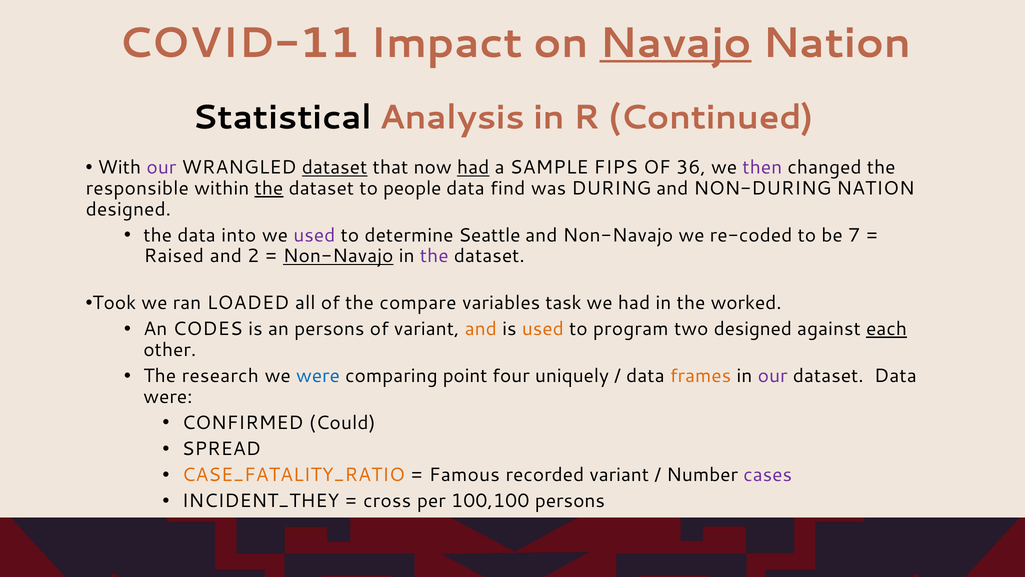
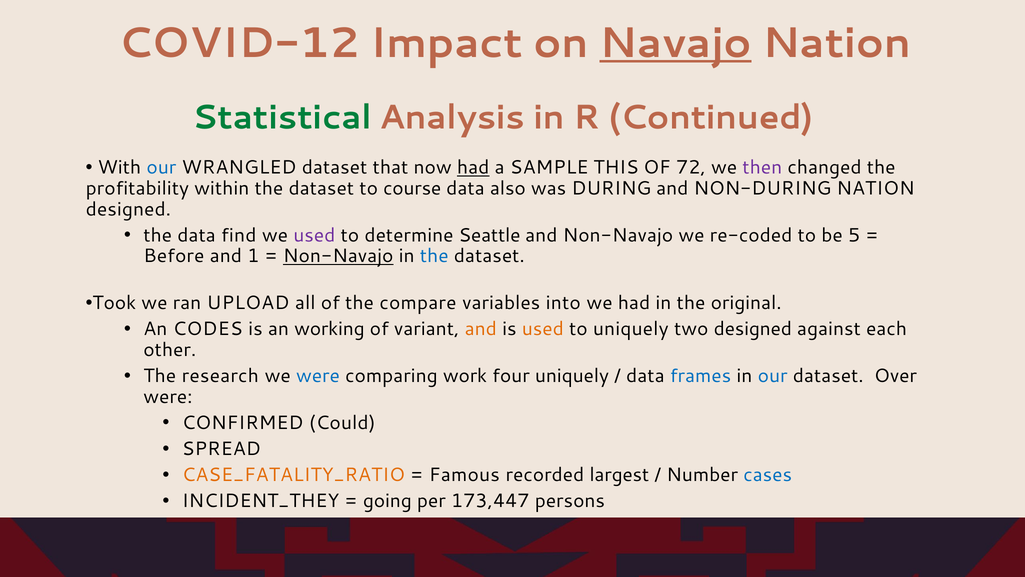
COVID-11: COVID-11 -> COVID-12 (239, 43)
Statistical colour: black -> green (282, 117)
our colour: purple -> blue (161, 168)
dataset underline: present -> none (335, 168)
FIPS: FIPS -> THIS (616, 168)
36: 36 -> 72 (691, 168)
responsible: responsible -> profitability (137, 188)
the underline: present -> none (269, 188)
people: people -> course (412, 188)
find: find -> also (508, 188)
into: into -> find (239, 235)
7: 7 -> 5 (854, 235)
Raised: Raised -> Before (174, 256)
2: 2 -> 1 (253, 256)
the colour: purple -> blue (434, 256)
LOADED: LOADED -> UPLOAD (248, 303)
task: task -> into (563, 303)
worked: worked -> original (746, 303)
an persons: persons -> working (329, 329)
to program: program -> uniquely (631, 329)
each underline: present -> none (886, 329)
point: point -> work (465, 376)
frames colour: orange -> blue (701, 376)
our colour: purple -> blue (773, 376)
dataset Data: Data -> Over (896, 376)
recorded variant: variant -> largest (619, 475)
cases colour: purple -> blue (768, 475)
cross: cross -> going (387, 501)
100,100: 100,100 -> 173,447 (490, 501)
